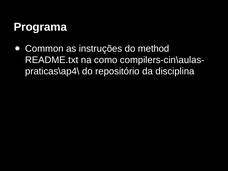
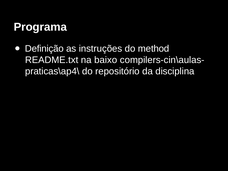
Common: Common -> Definição (44, 49)
como: como -> baixo (106, 60)
